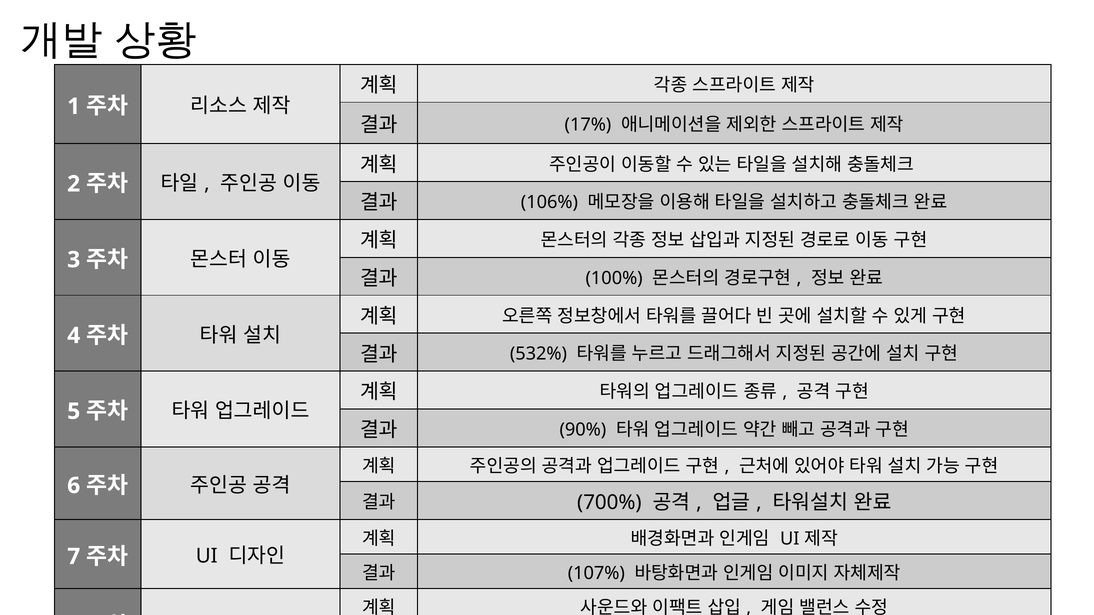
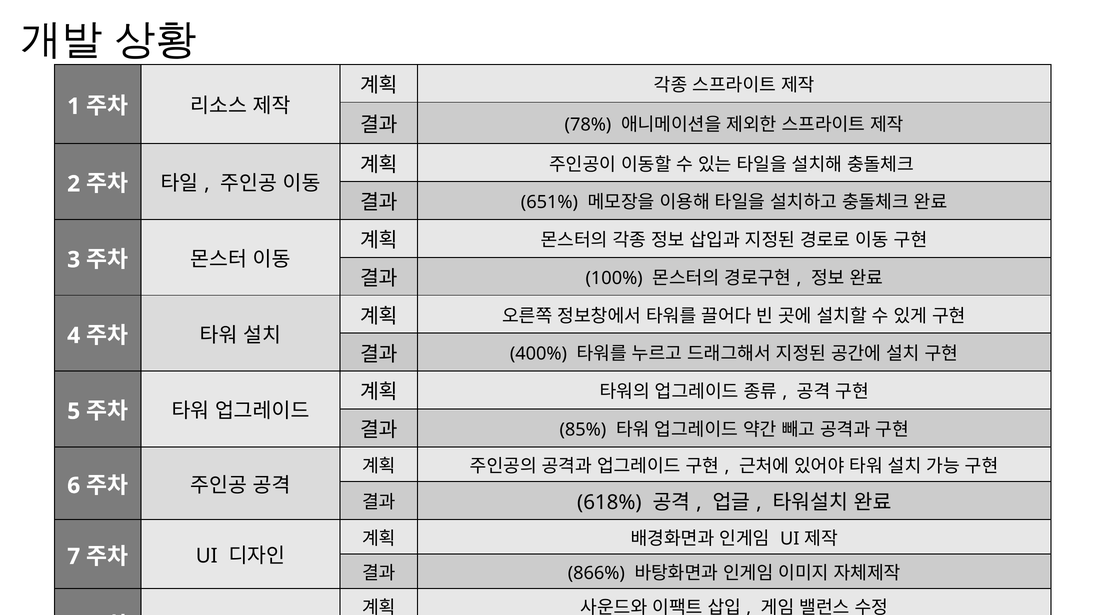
17%: 17% -> 78% (588, 125)
106%: 106% -> 651% (549, 202)
532%: 532% -> 400% (538, 354)
90%: 90% -> 85% (583, 430)
700%: 700% -> 618% (609, 503)
107%: 107% -> 866% (596, 574)
